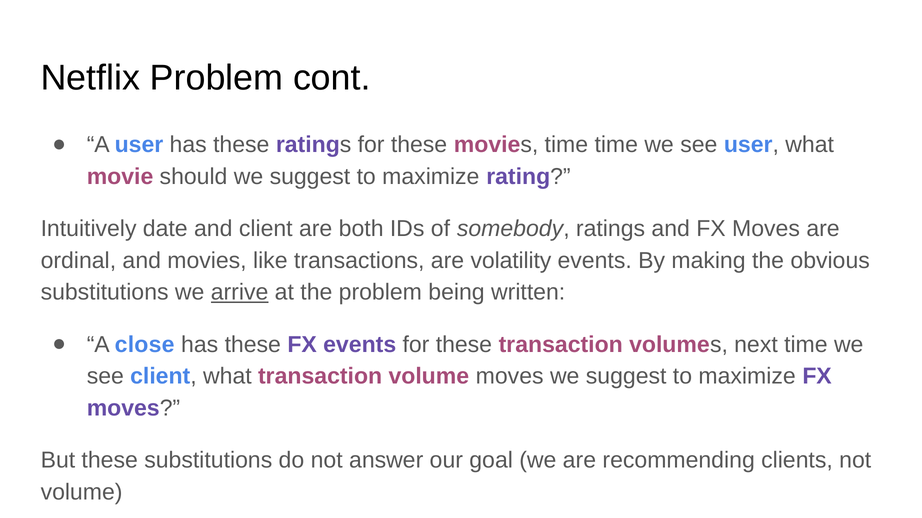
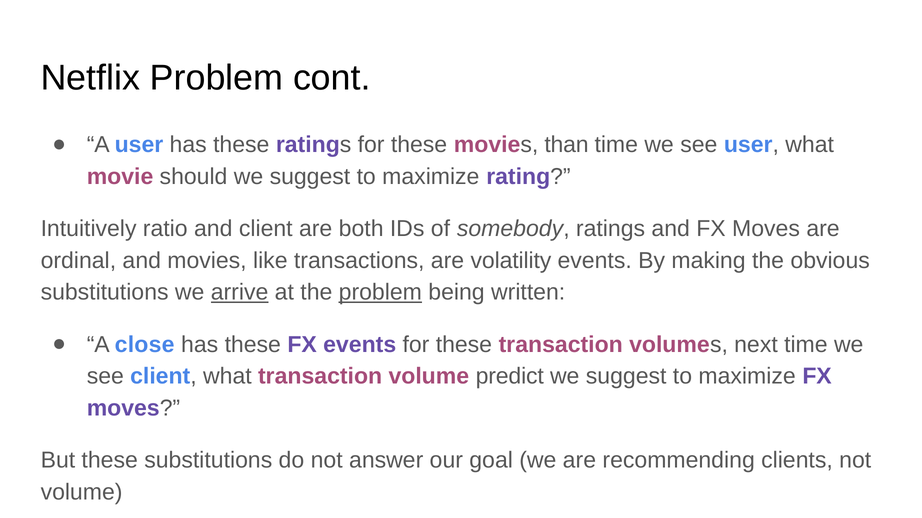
movies time: time -> than (566, 145)
date: date -> ratio (165, 229)
problem underline: none -> present (380, 293)
volume moves: moves -> predict (510, 377)
